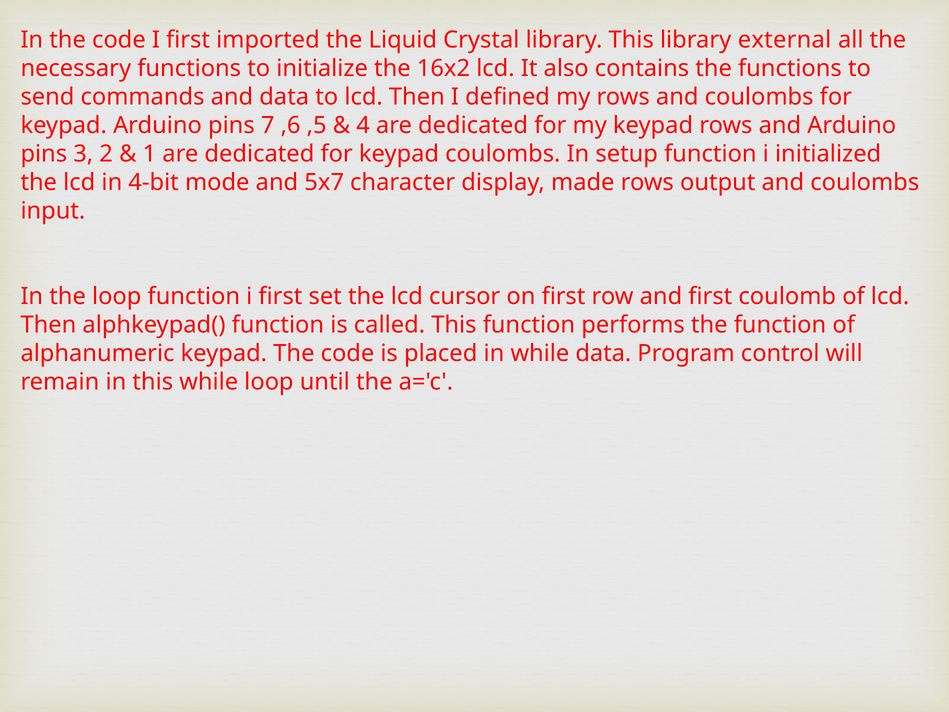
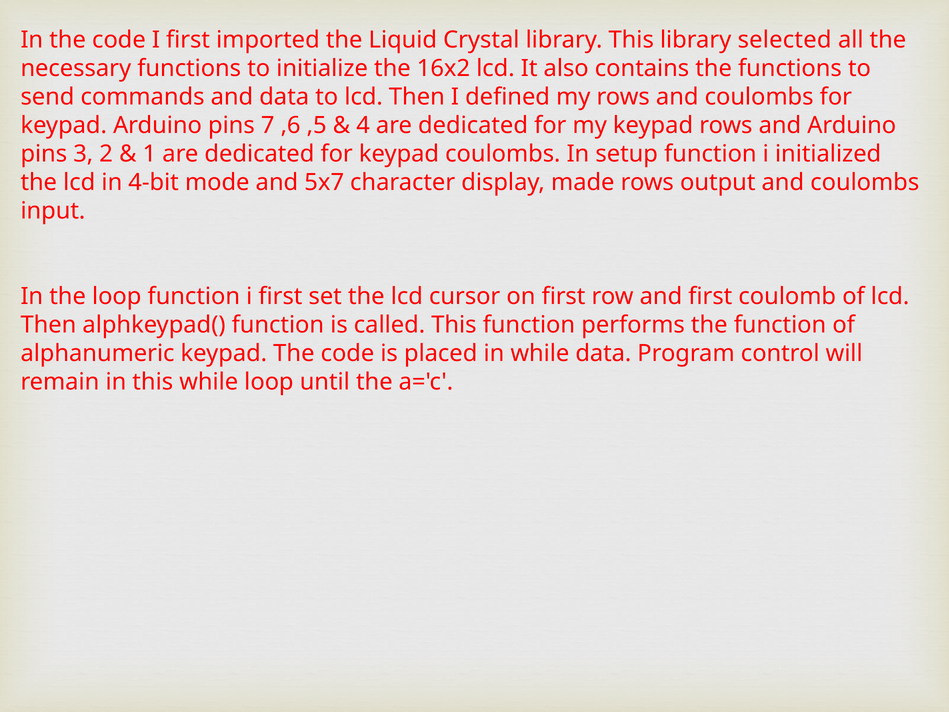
external: external -> selected (785, 40)
